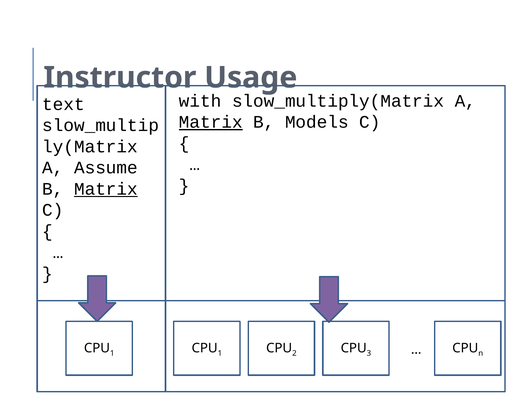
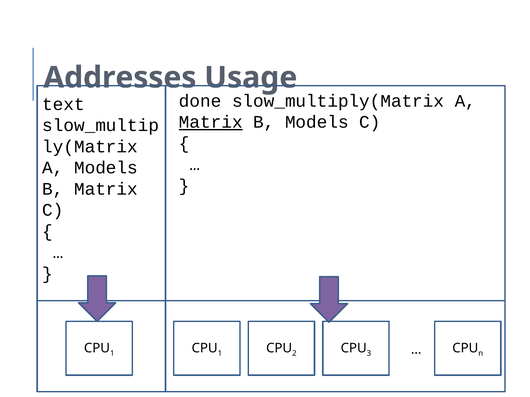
Instructor: Instructor -> Addresses (120, 78)
with: with -> done (200, 101)
A Assume: Assume -> Models (106, 168)
Matrix underline: present -> none (106, 189)
